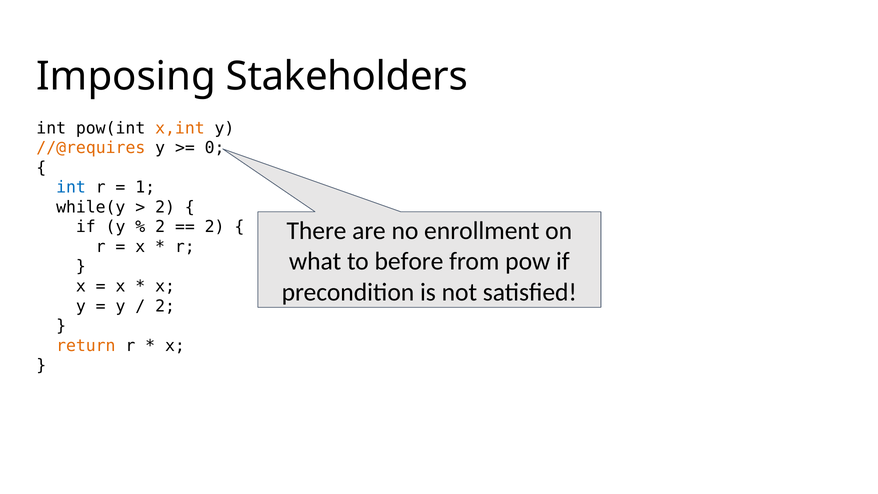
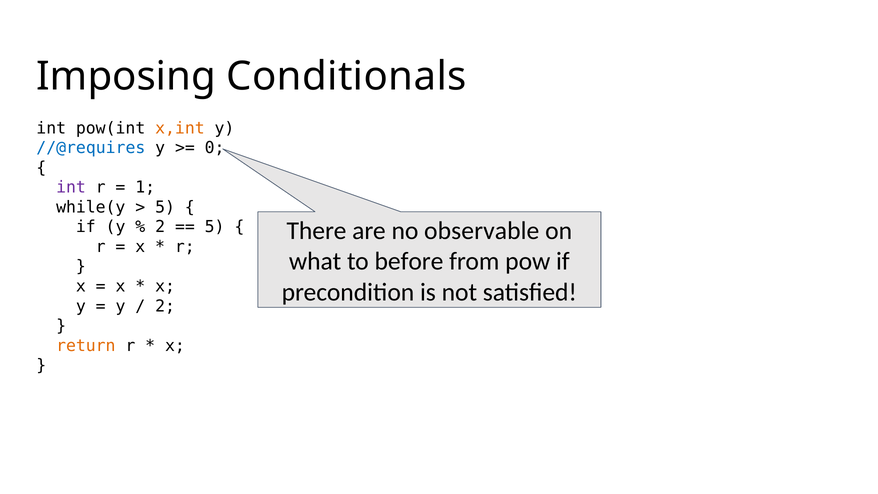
Stakeholders: Stakeholders -> Conditionals (347, 76)
//@requires colour: orange -> blue (91, 148)
int colour: blue -> purple (71, 187)
2: 2 -> 5 (165, 207)
2: 2 -> 5 (215, 227)
enrollment: enrollment -> observable (482, 231)
